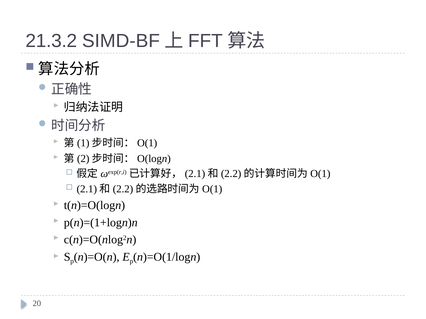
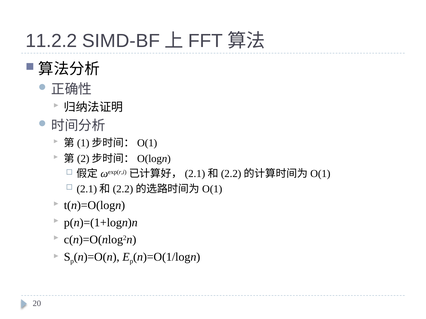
21.3.2: 21.3.2 -> 11.2.2 (51, 41)
